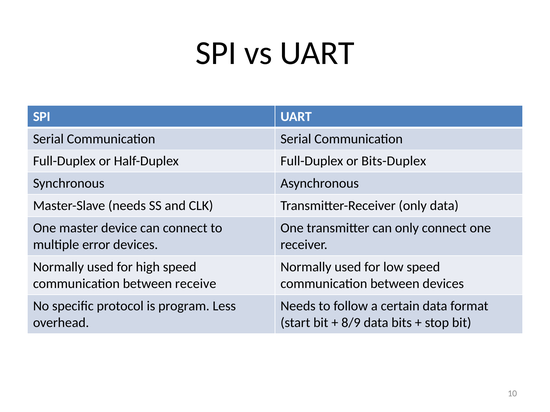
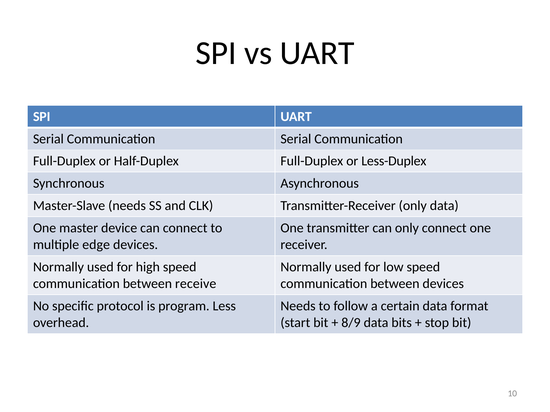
Bits-Duplex: Bits-Duplex -> Less-Duplex (394, 161)
error: error -> edge (96, 245)
